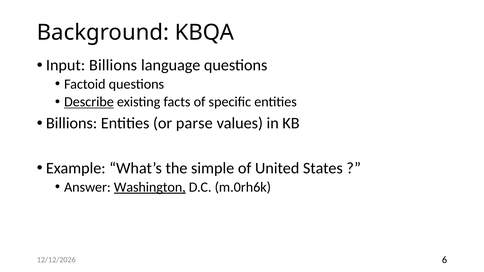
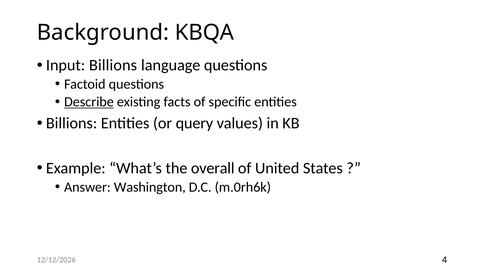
parse: parse -> query (194, 123)
simple: simple -> overall (213, 168)
Washington underline: present -> none (150, 187)
6: 6 -> 4 (445, 260)
